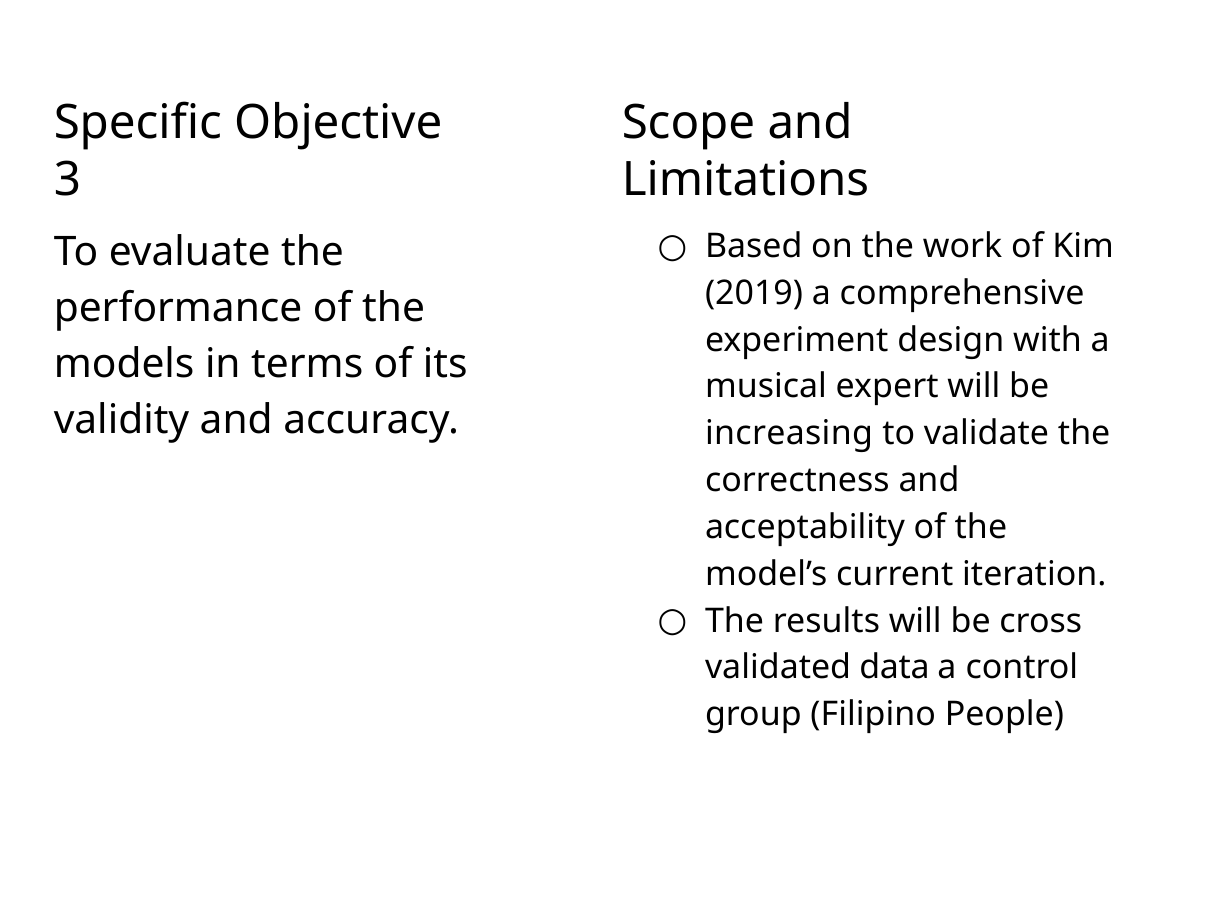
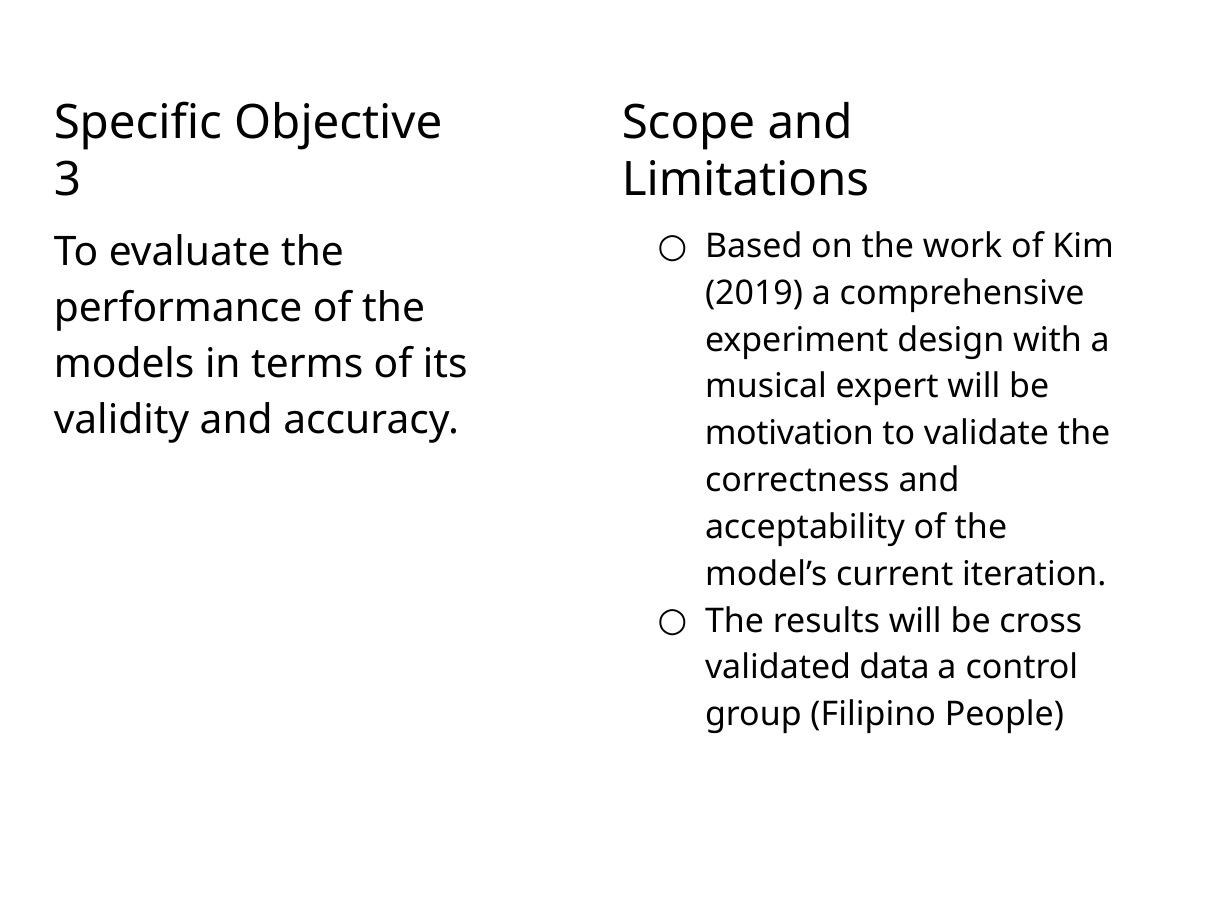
increasing: increasing -> motivation (789, 434)
